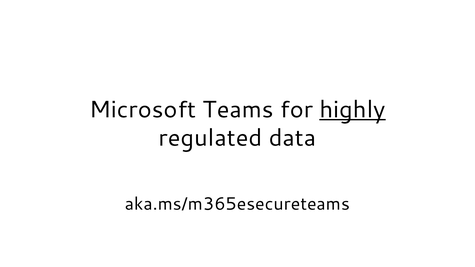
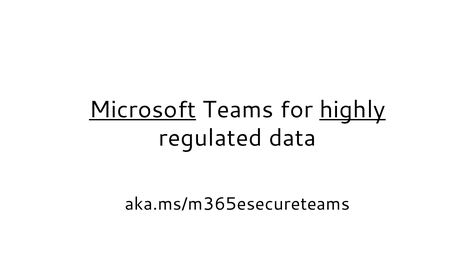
Microsoft underline: none -> present (143, 110)
